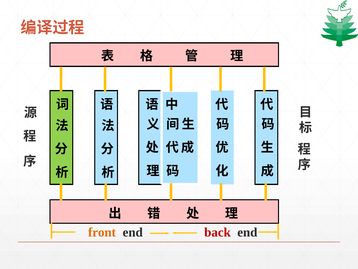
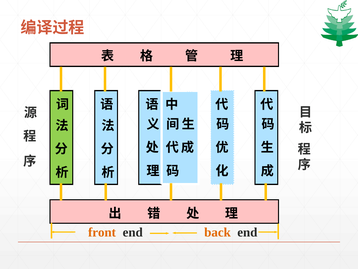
back colour: red -> orange (218, 232)
